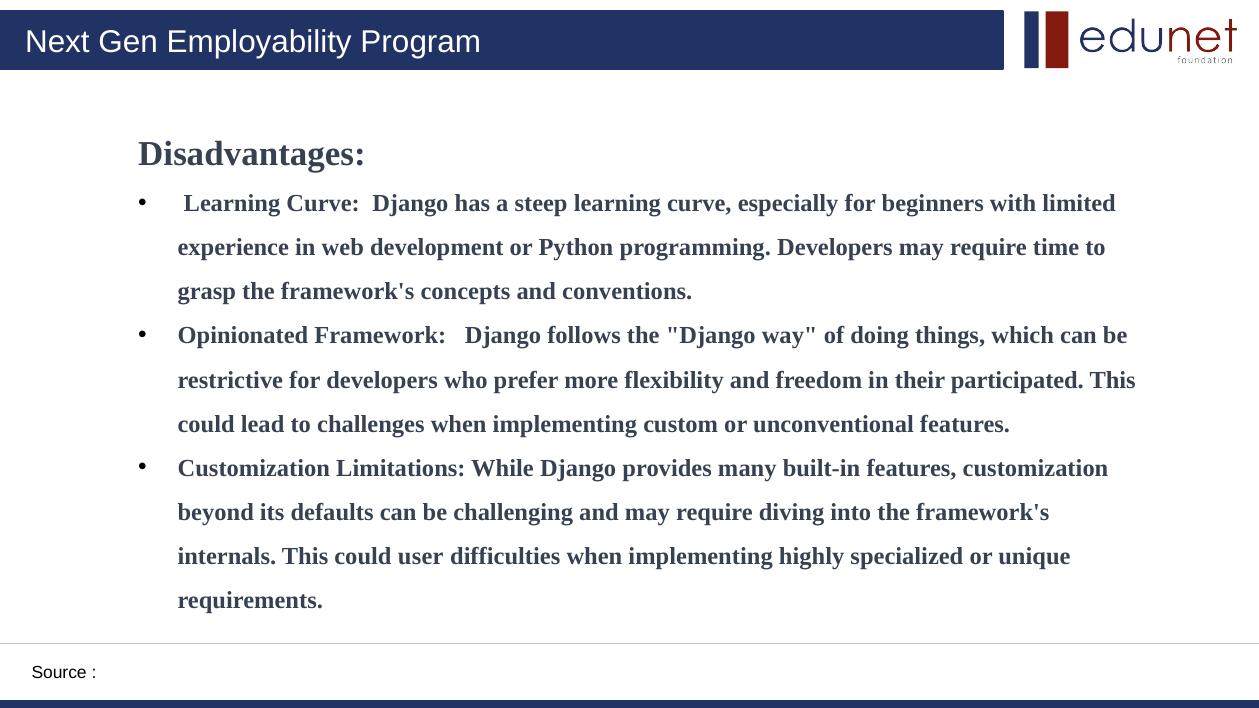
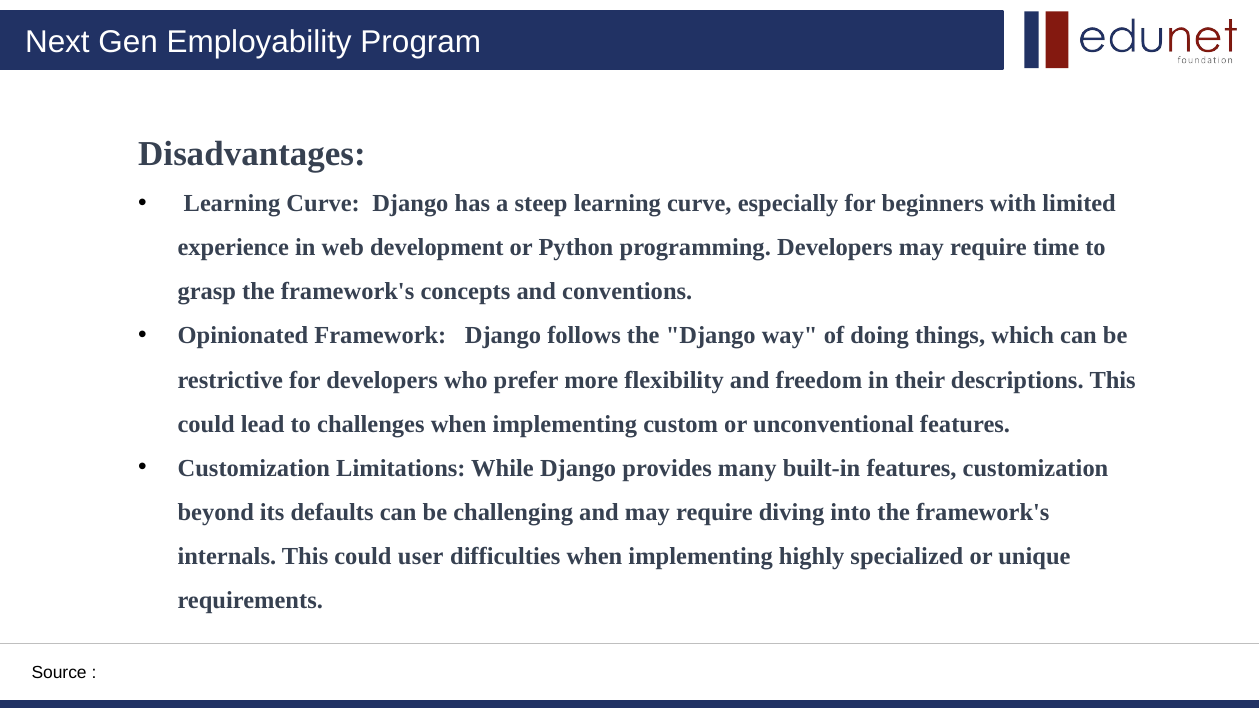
participated: participated -> descriptions (1017, 380)
